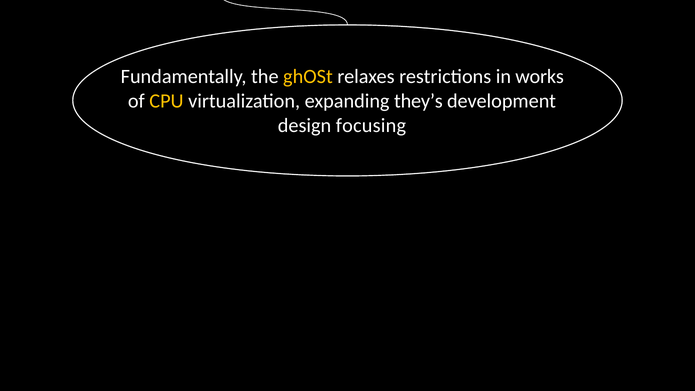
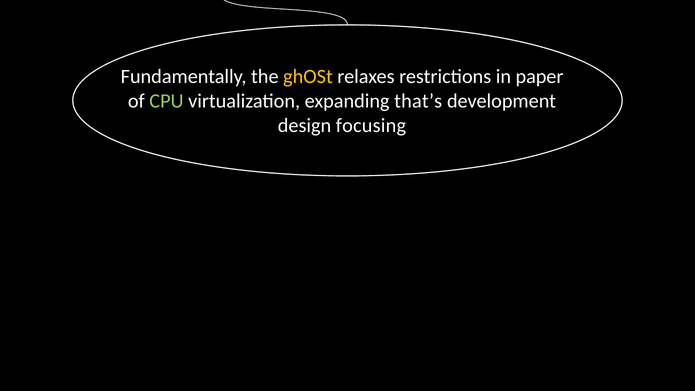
works: works -> paper (539, 77)
CPU colour: yellow -> light green (166, 101)
they’s: they’s -> that’s (418, 101)
